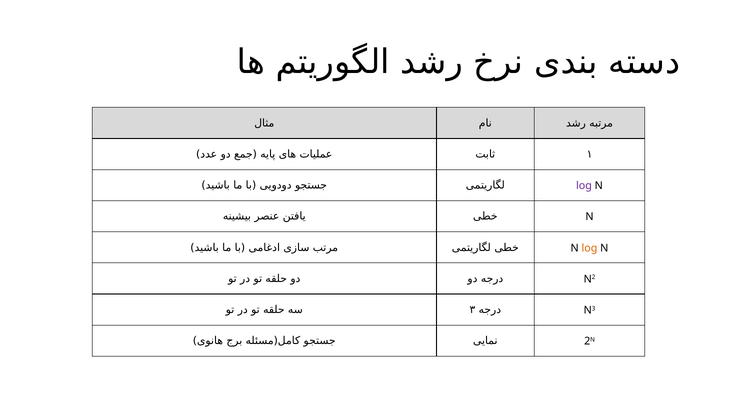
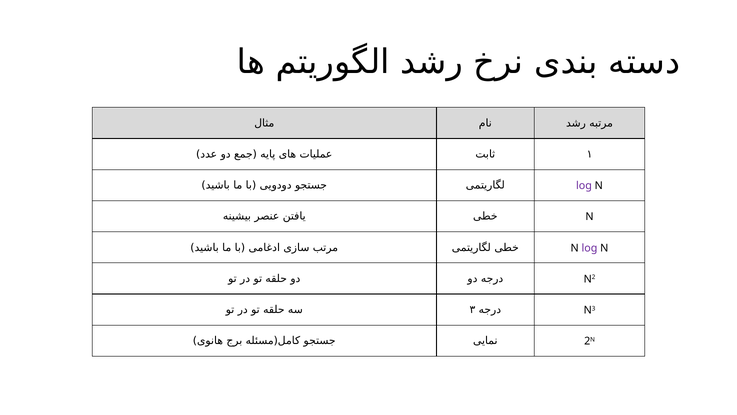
log colour: orange -> purple (589, 248)
